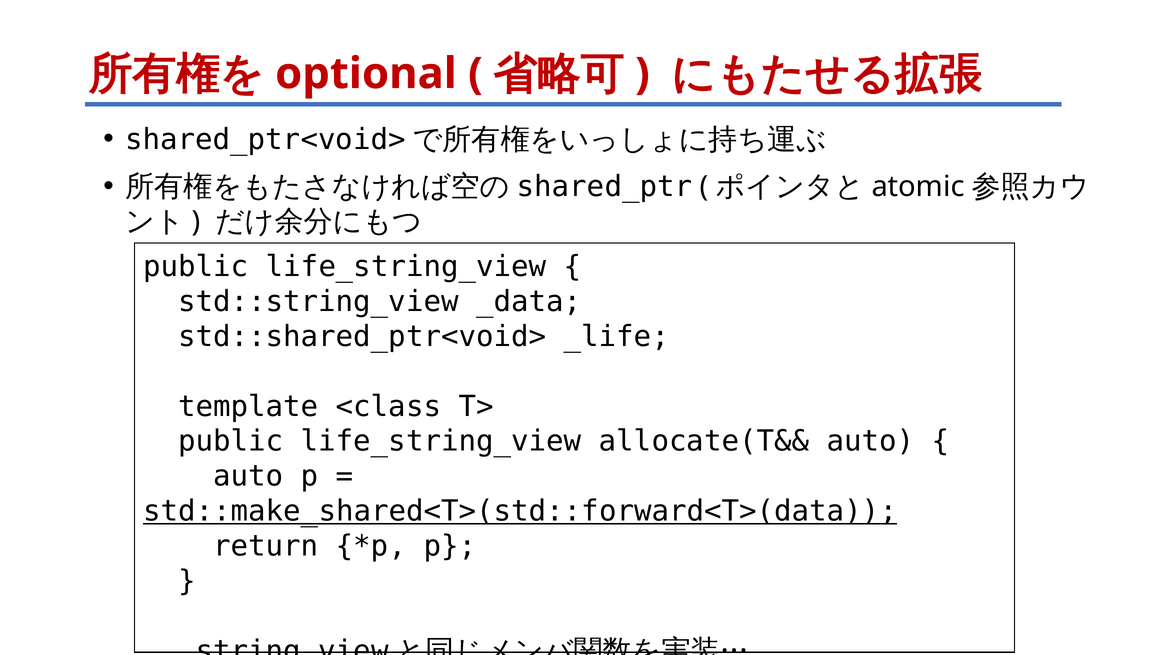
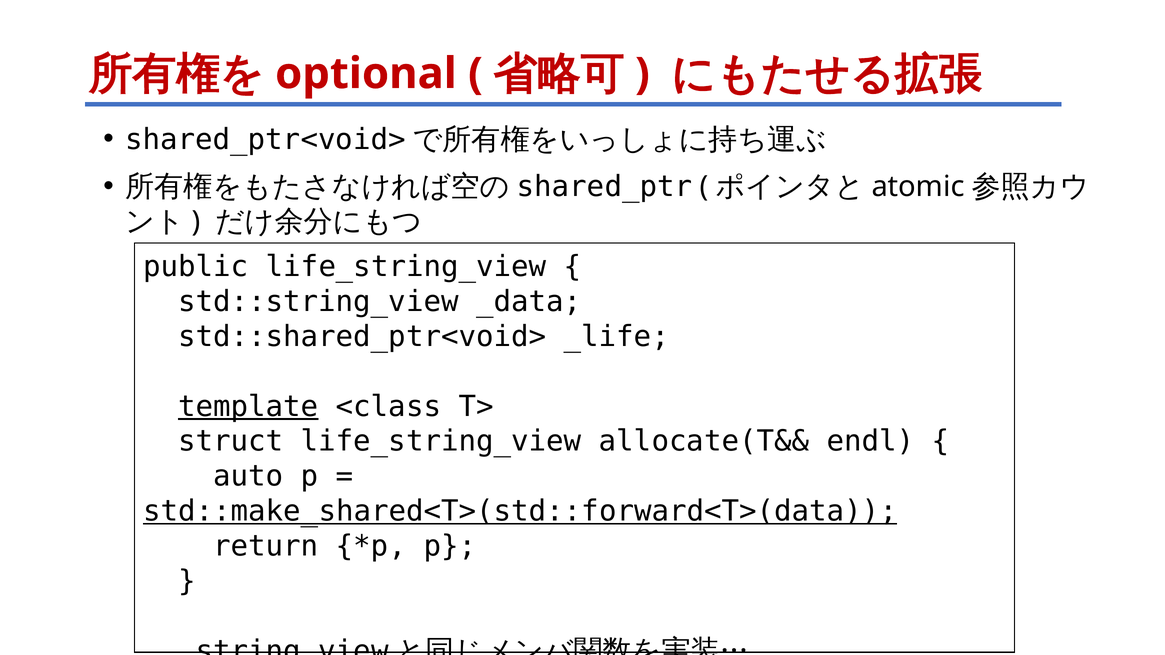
template underline: none -> present (248, 407)
public: public -> struct (231, 442)
allocate(T&& auto: auto -> endl (871, 442)
